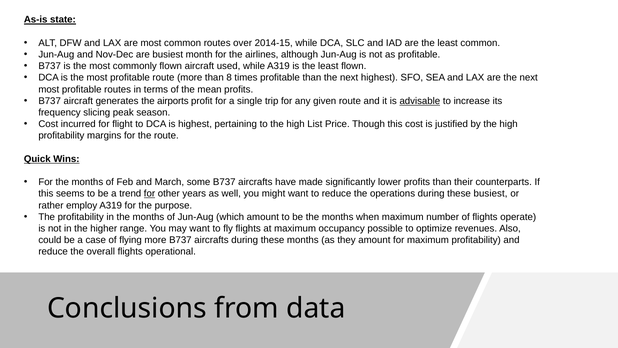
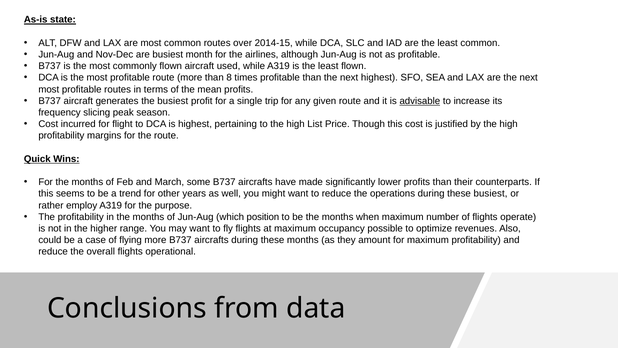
the airports: airports -> busiest (173, 101)
for underline: present -> none (150, 194)
which amount: amount -> position (263, 217)
